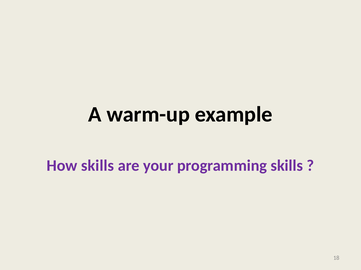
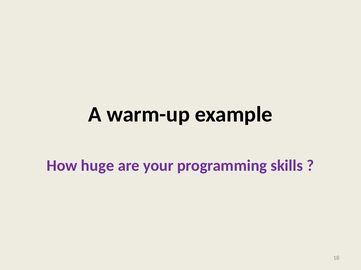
How skills: skills -> huge (98, 166)
